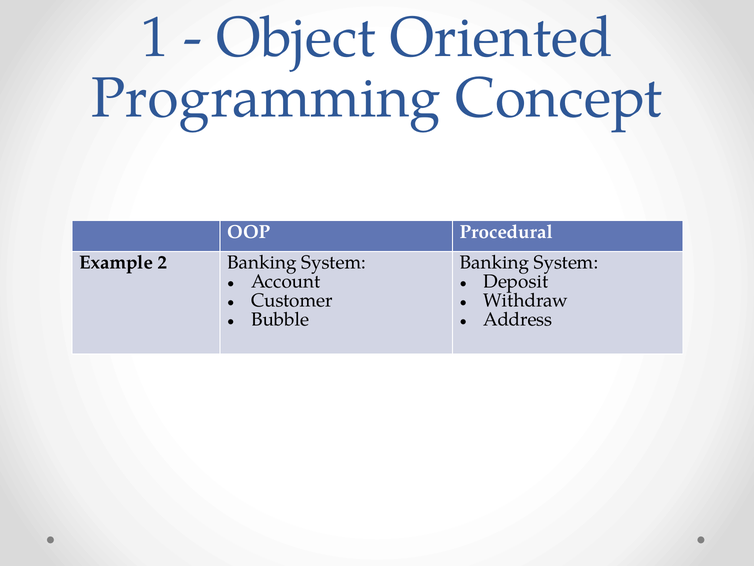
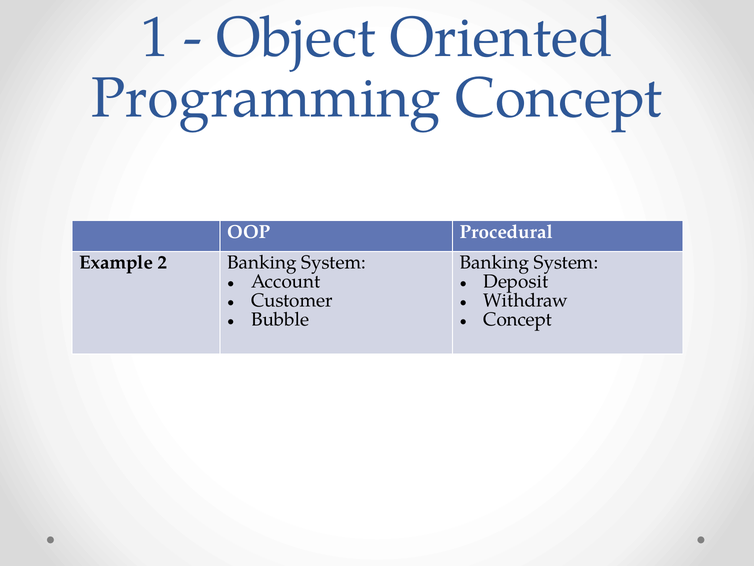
Address: Address -> Concept (518, 319)
